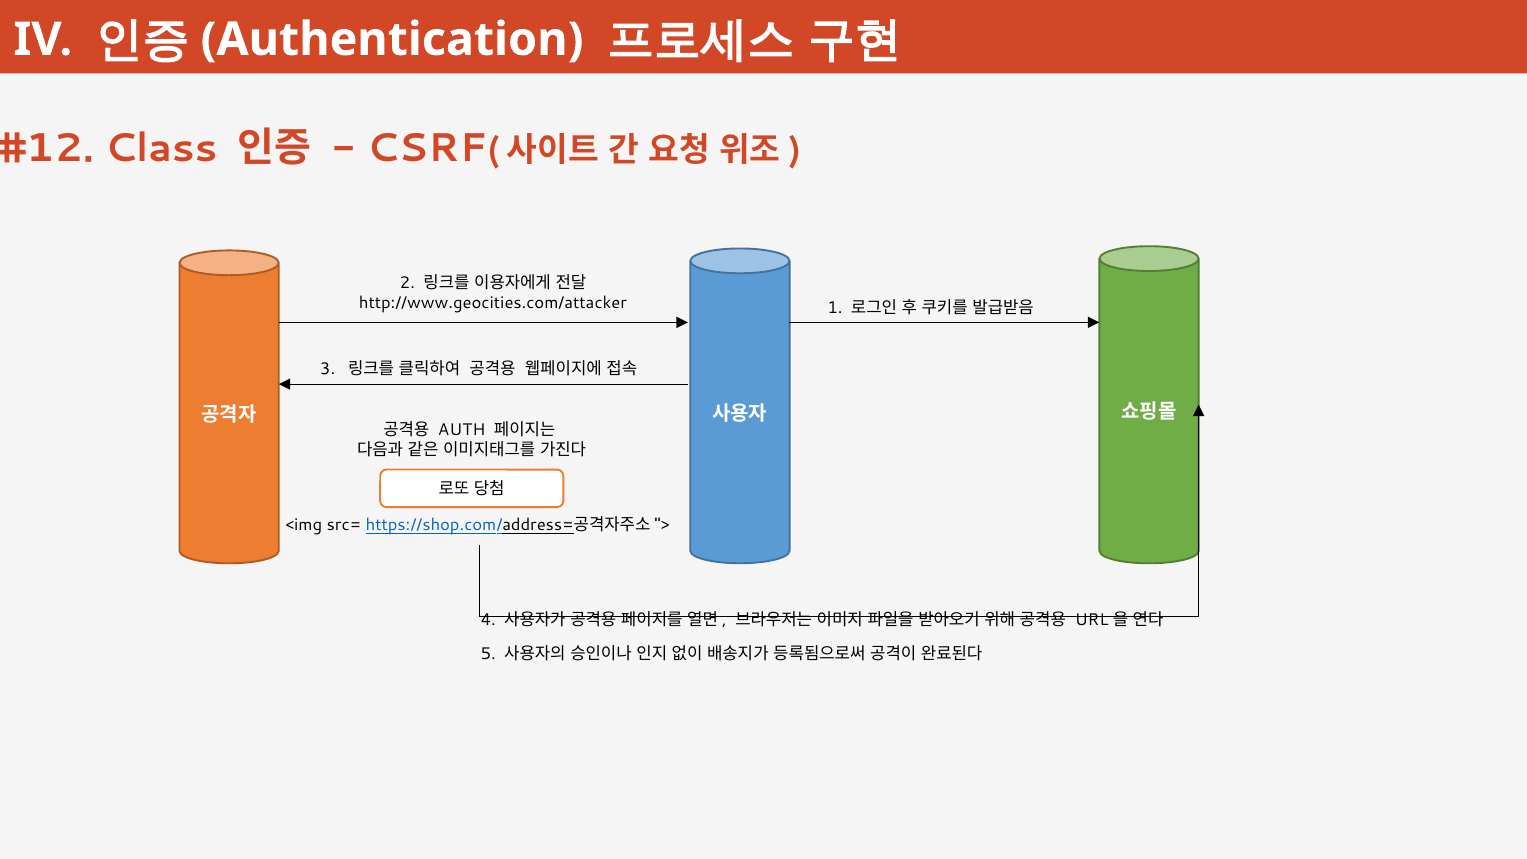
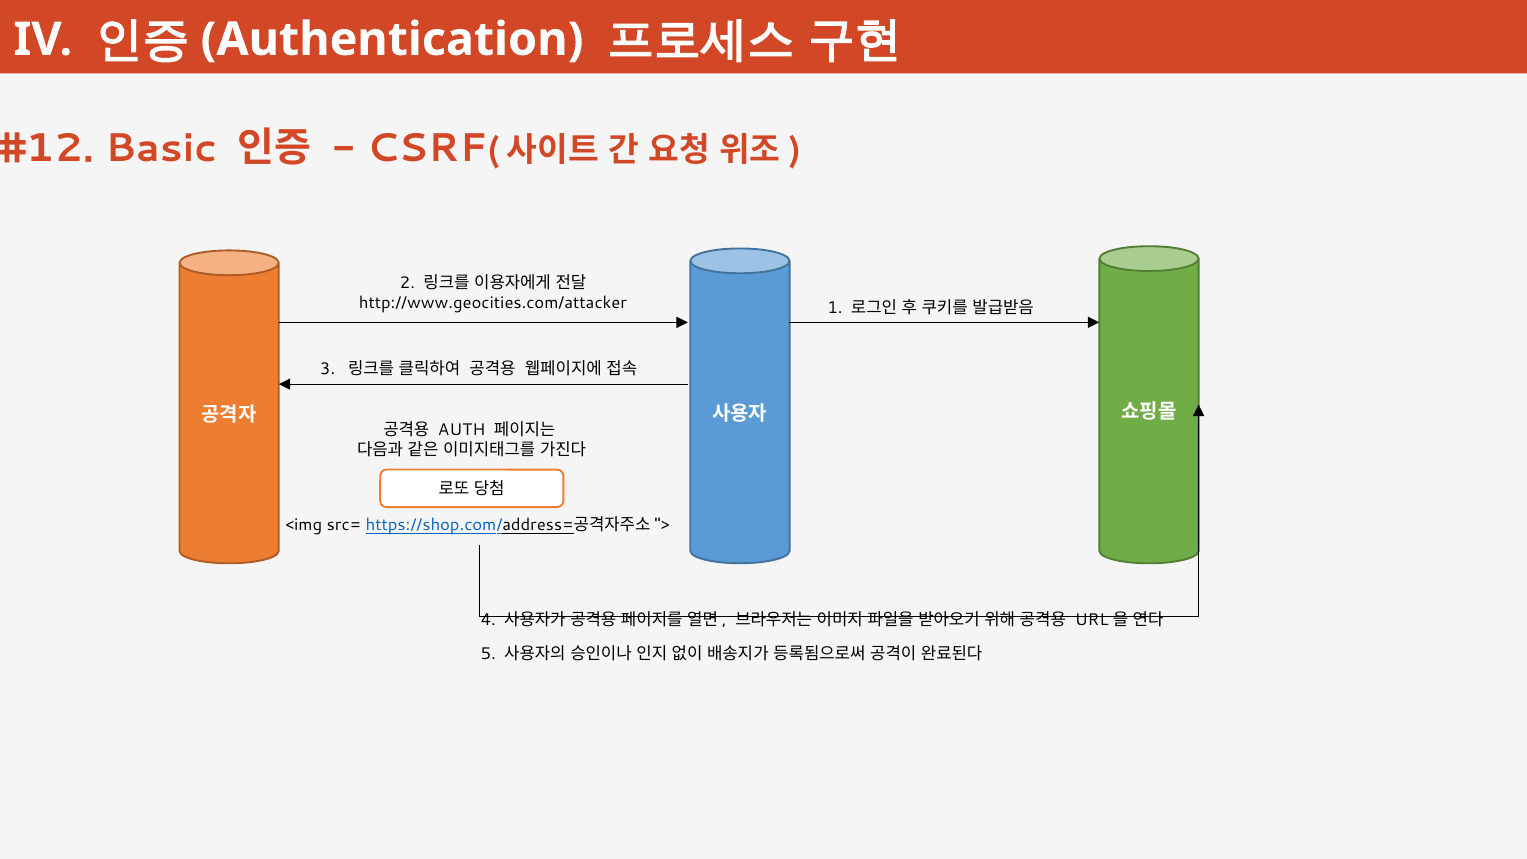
Class: Class -> Basic (161, 148)
